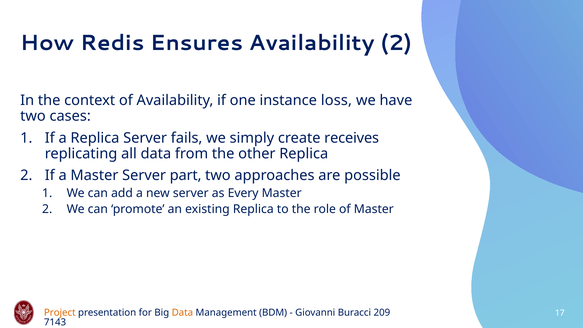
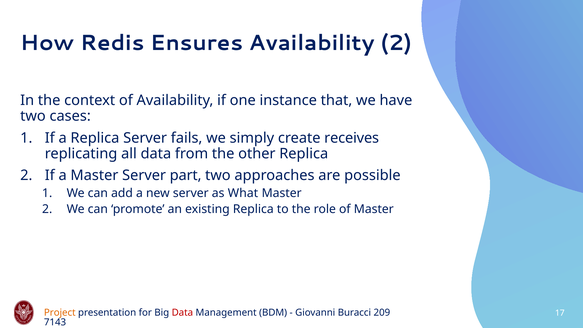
loss: loss -> that (336, 100)
Every: Every -> What (243, 193)
Data colour: orange -> red (182, 313)
